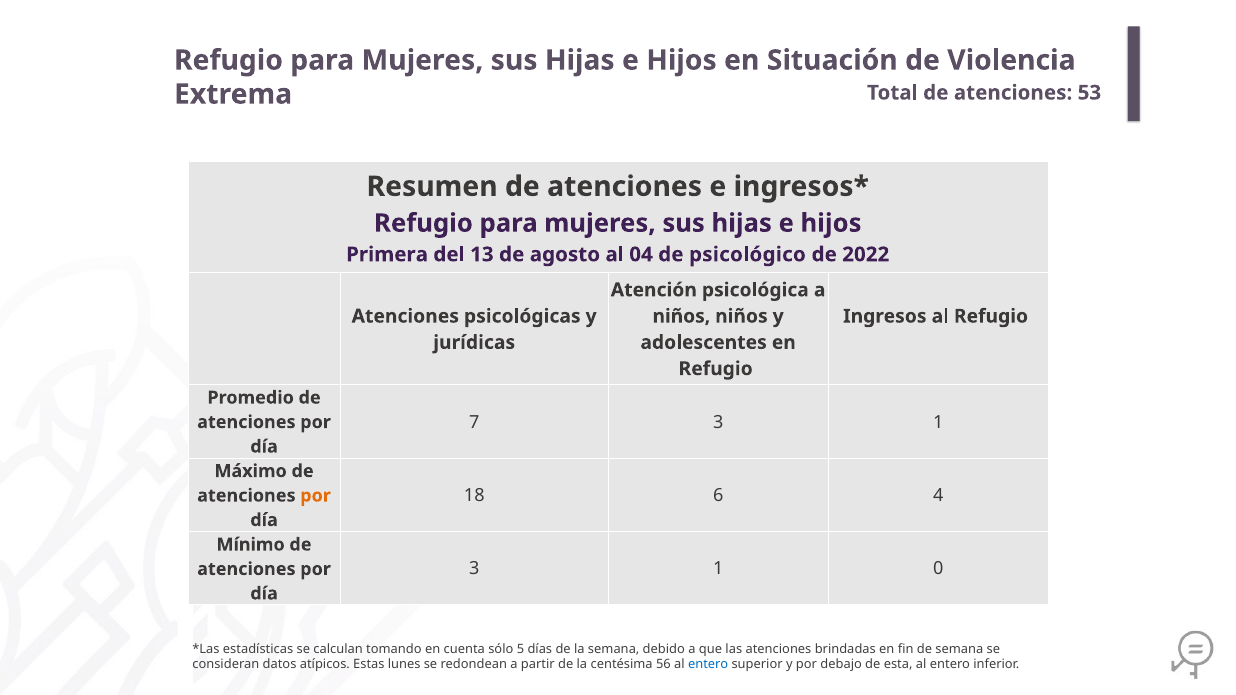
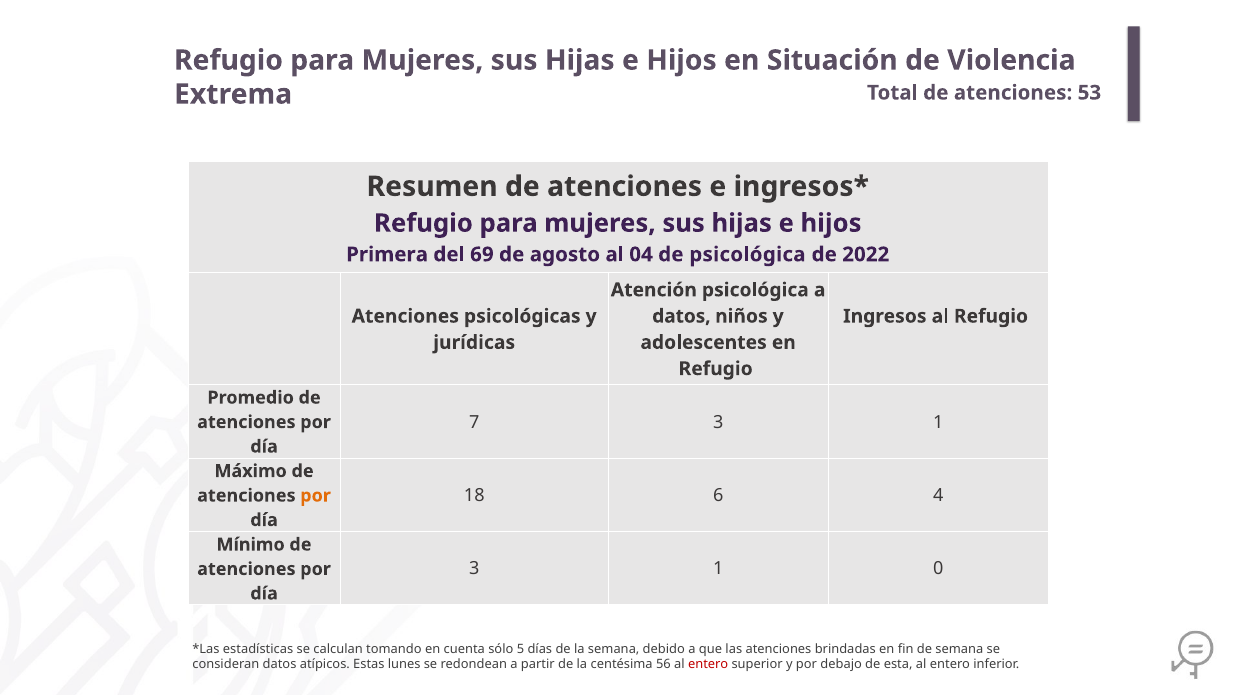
13: 13 -> 69 (482, 255)
de psicológico: psicológico -> psicológica (747, 255)
niños: niños -> datos (681, 316)
entero colour: blue -> red (708, 665)
